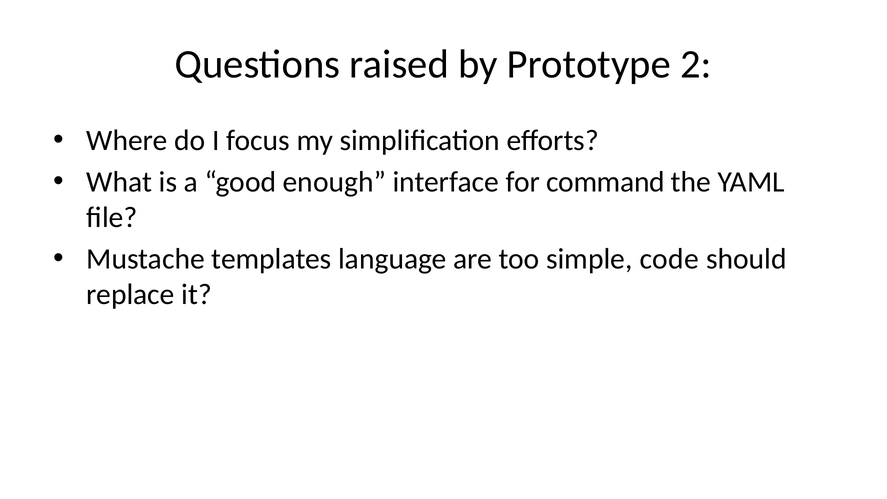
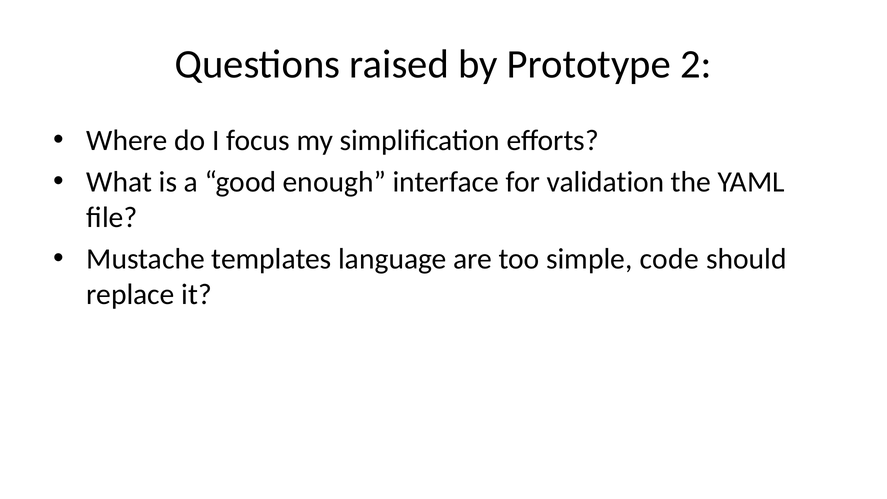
command: command -> validation (605, 182)
